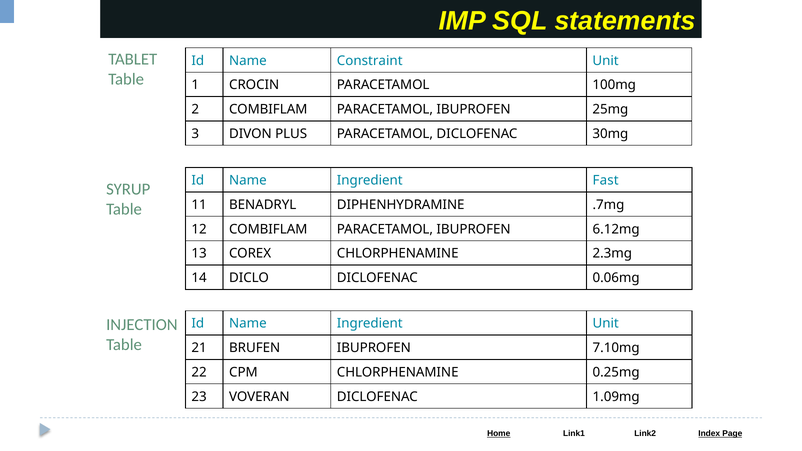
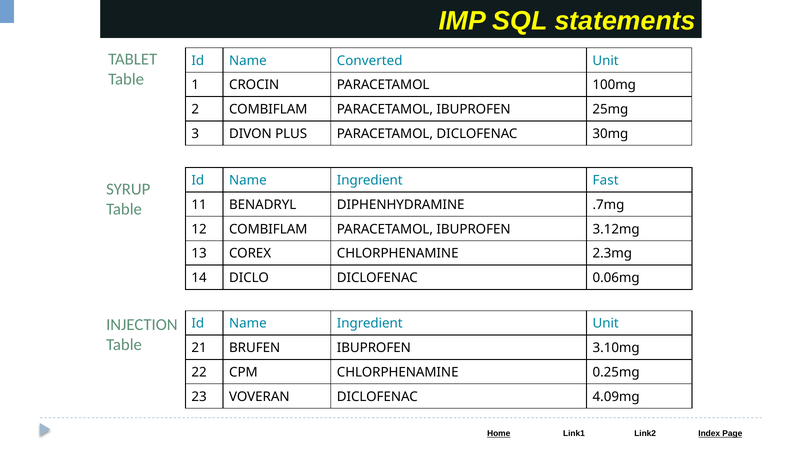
Constraint: Constraint -> Converted (370, 61)
6.12mg: 6.12mg -> 3.12mg (616, 229)
7.10mg: 7.10mg -> 3.10mg (616, 348)
1.09mg: 1.09mg -> 4.09mg (616, 397)
